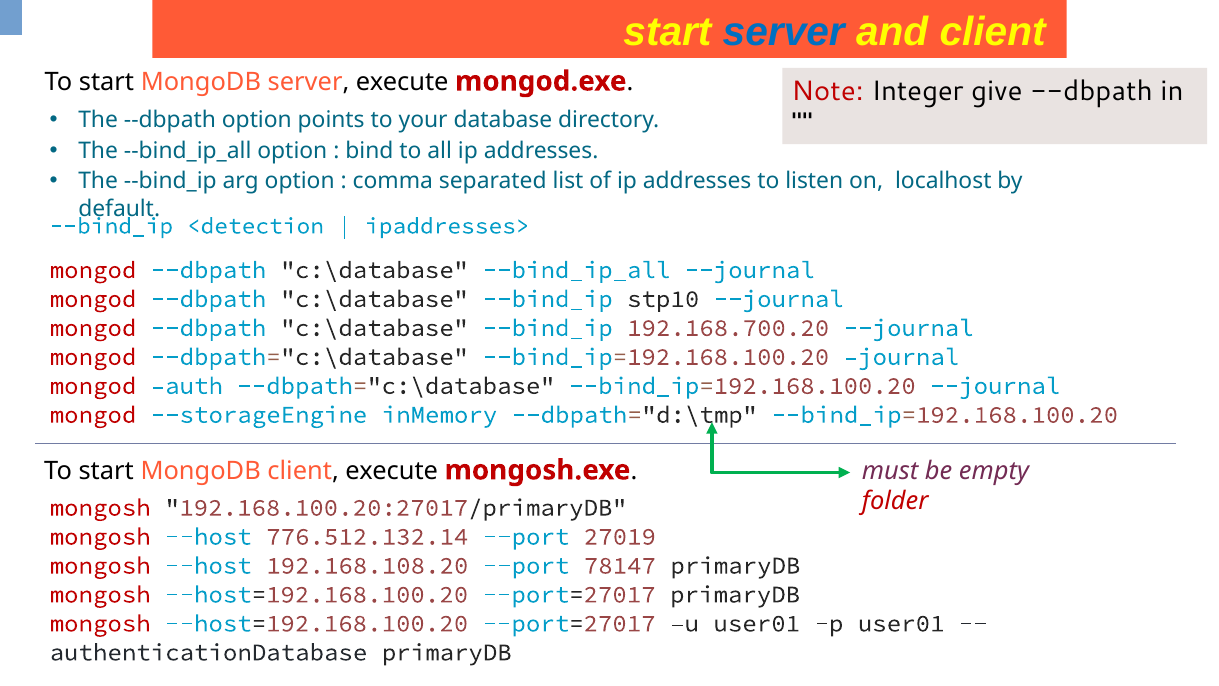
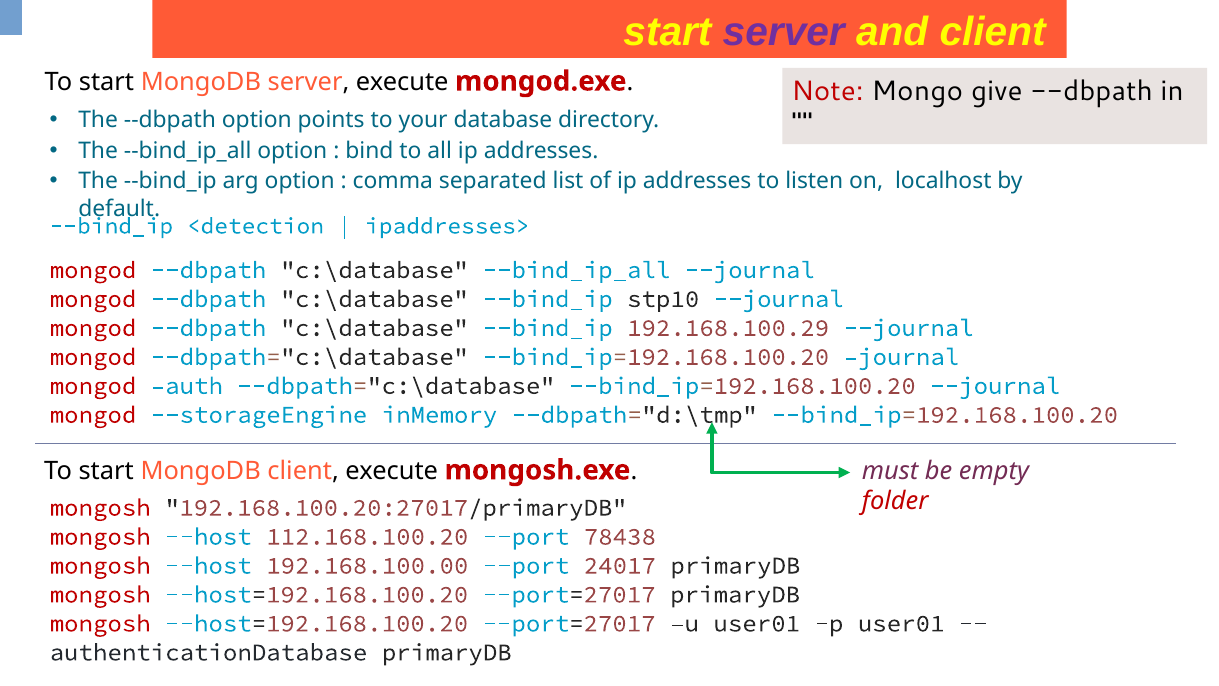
server colour: blue -> purple (784, 32)
Integer: Integer -> Mongo (917, 91)
192.168.700.20: 192.168.700.20 -> 192.168.100.29 (728, 328)
776.512.132.14: 776.512.132.14 -> 112.168.100.20 (367, 536)
27019: 27019 -> 78438 (620, 536)
192.168.108.20: 192.168.108.20 -> 192.168.100.00 (367, 565)
78147: 78147 -> 24017 (620, 565)
